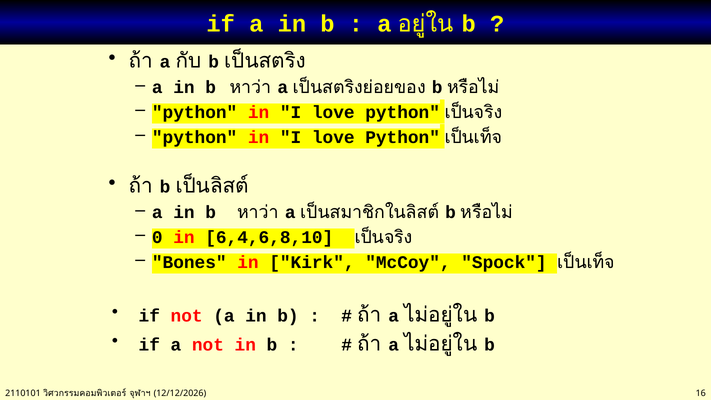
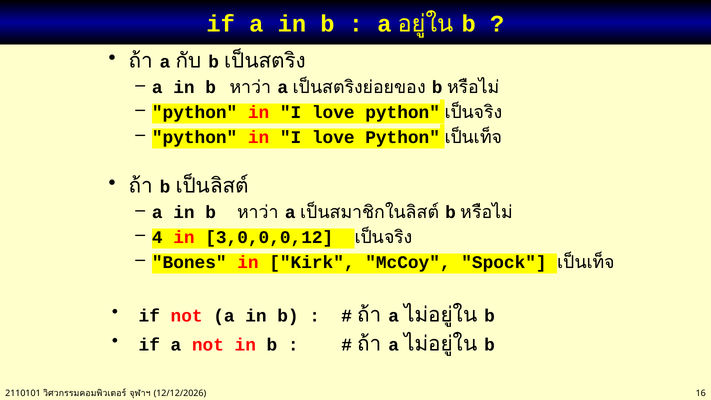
0: 0 -> 4 (157, 237)
6,4,6,8,10: 6,4,6,8,10 -> 3,0,0,0,12 (269, 237)
